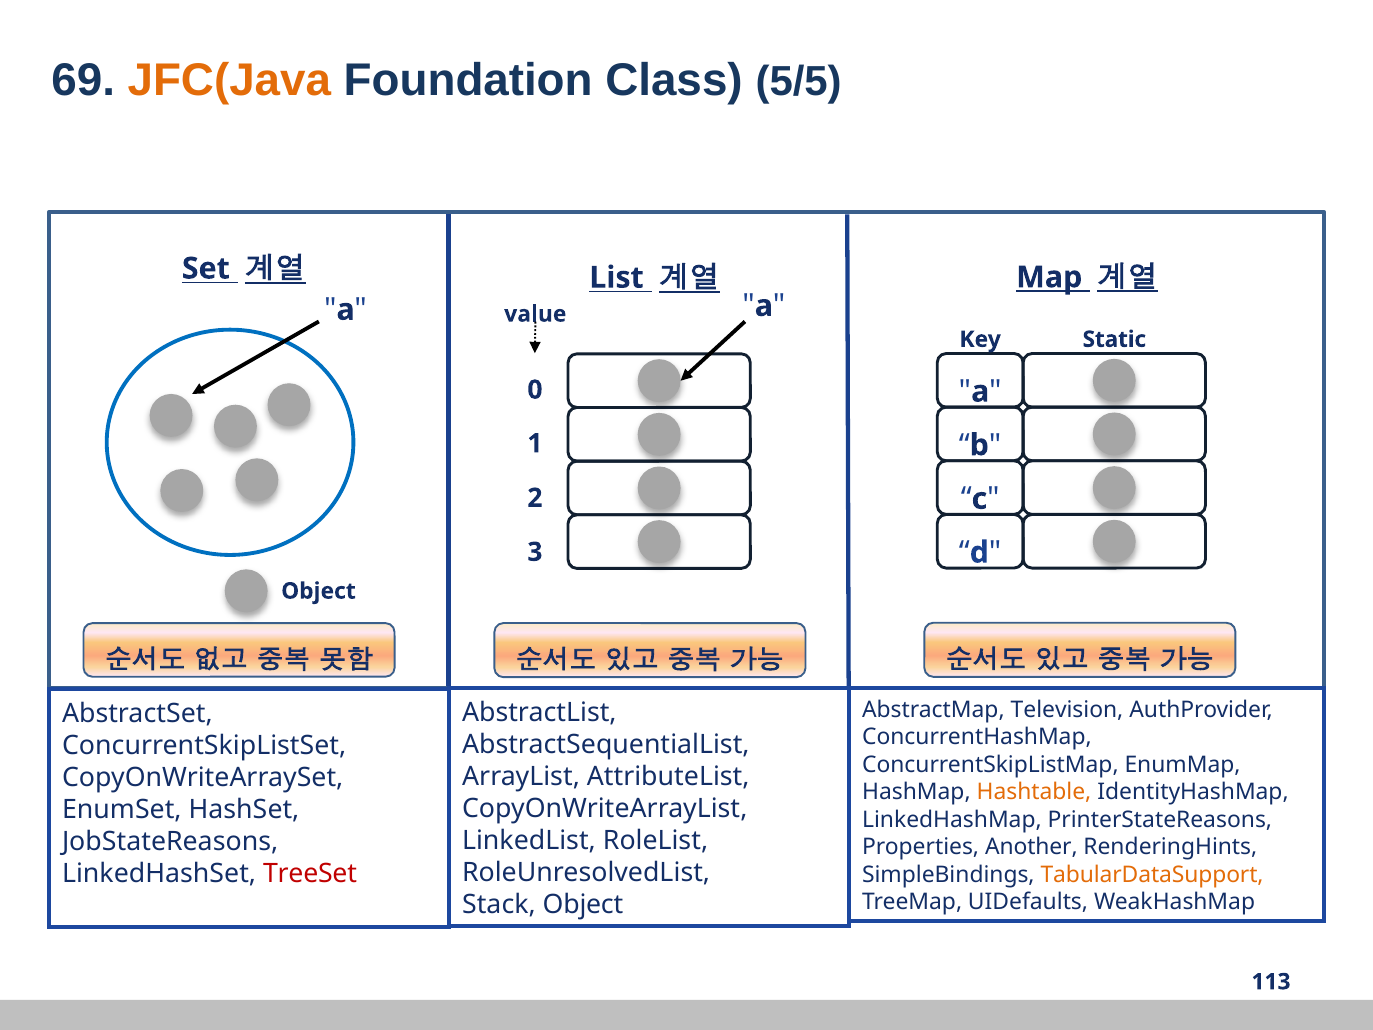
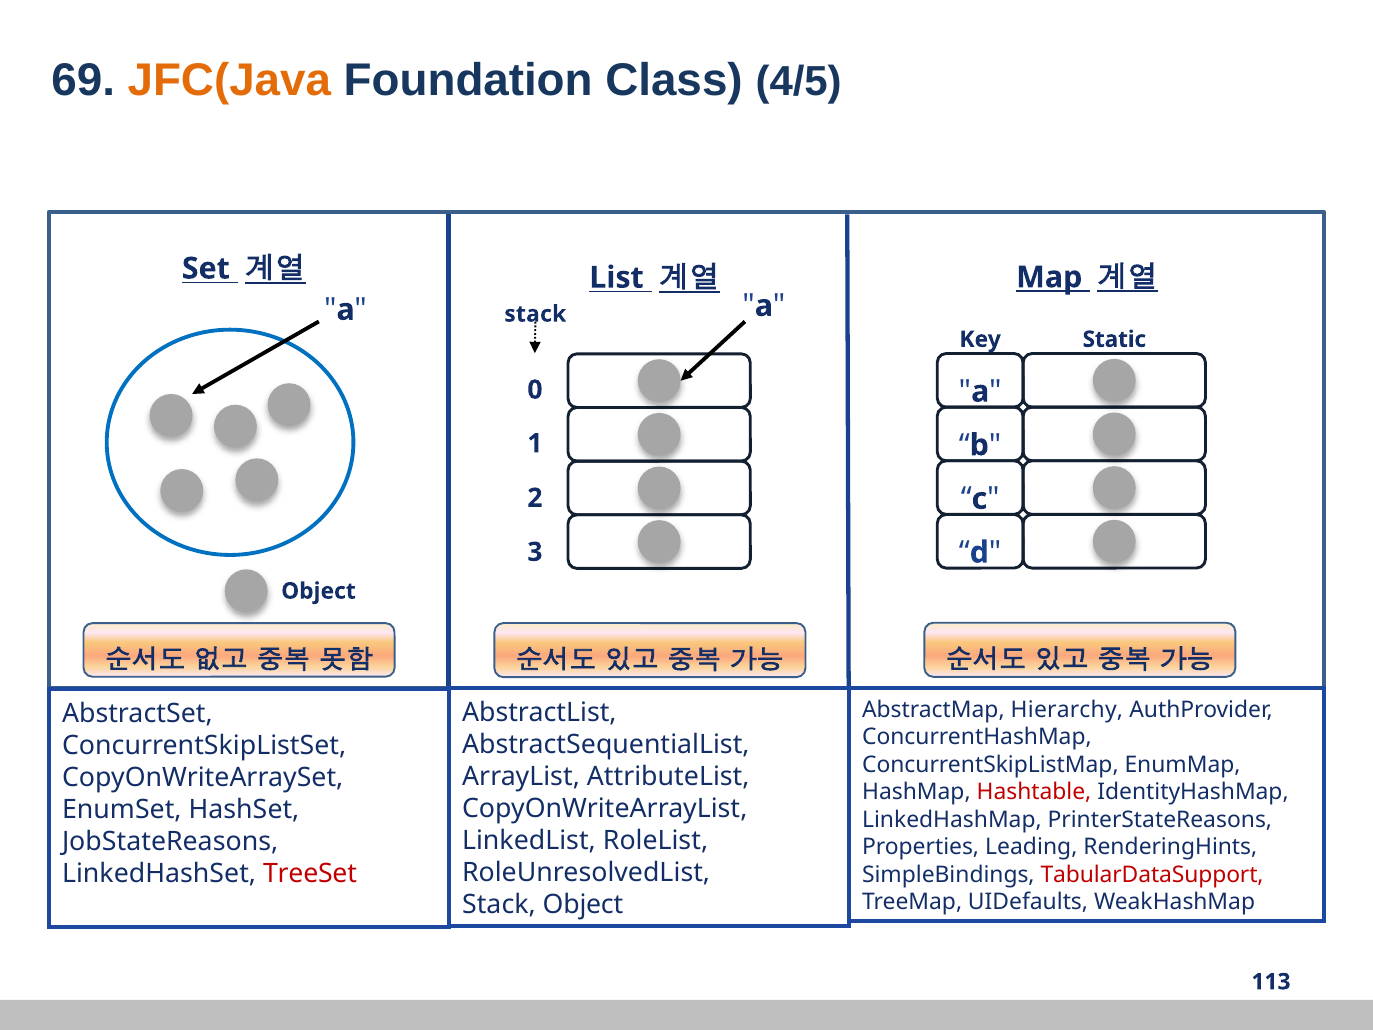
5/5: 5/5 -> 4/5 (799, 81)
value: value -> stack (535, 314)
Television: Television -> Hierarchy (1067, 710)
Hashtable colour: orange -> red (1034, 792)
Another: Another -> Leading (1031, 847)
TabularDataSupport colour: orange -> red (1152, 874)
